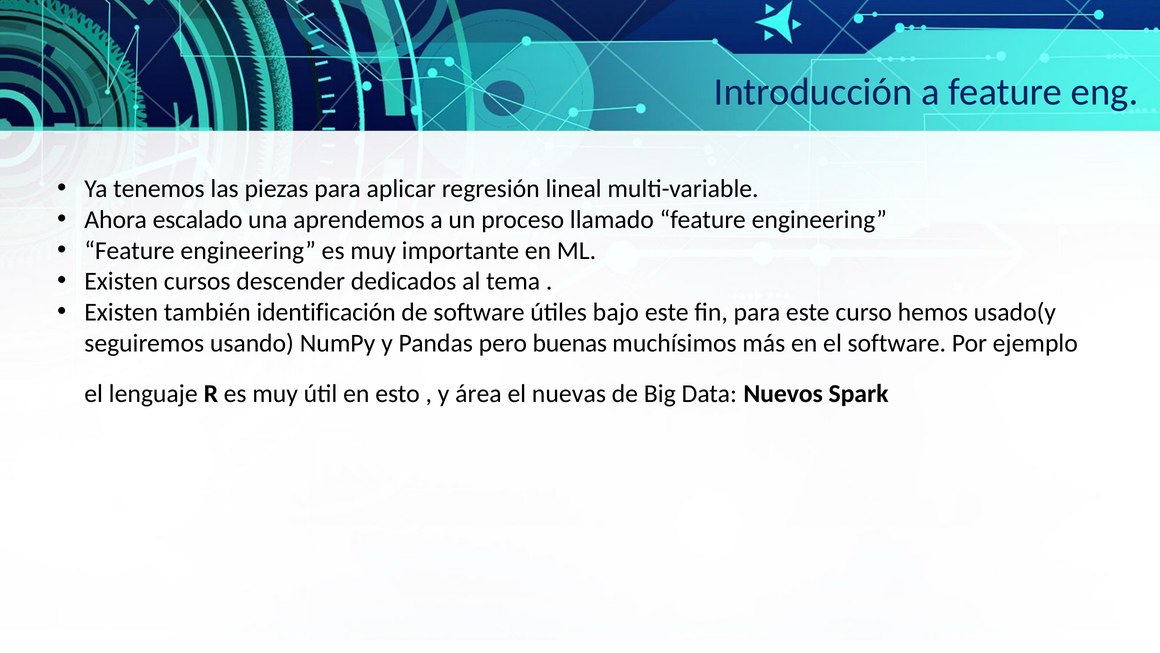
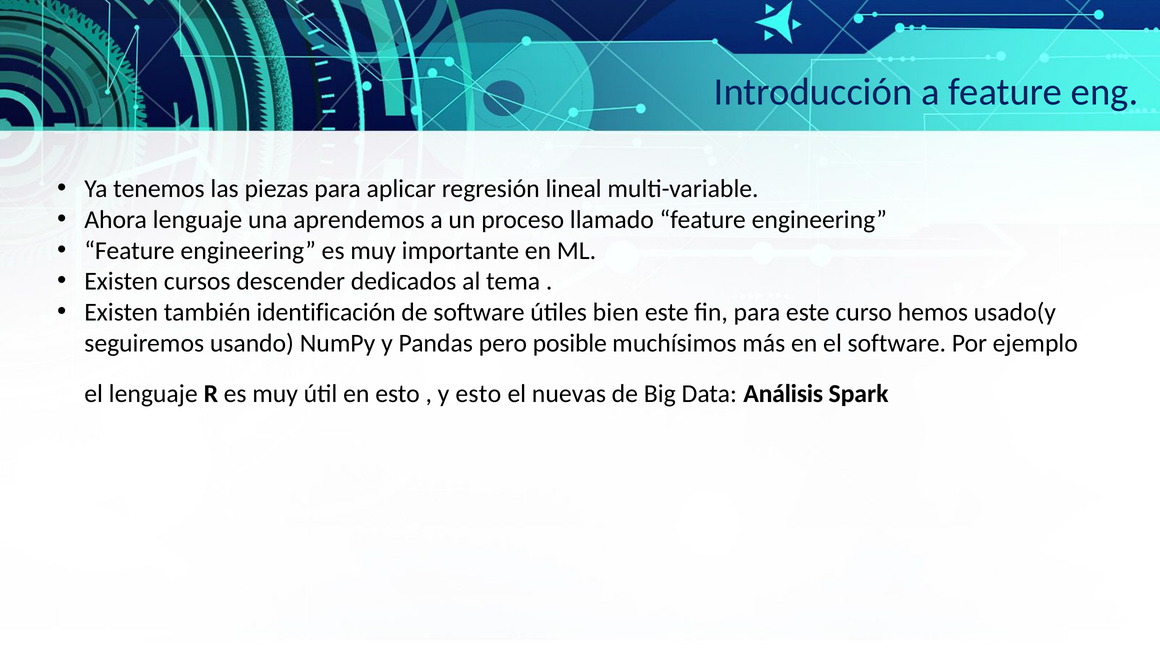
Ahora escalado: escalado -> lenguaje (197, 219)
bajo: bajo -> bien (616, 312)
buenas: buenas -> posible (570, 343)
y área: área -> esto (478, 393)
Nuevos: Nuevos -> Análisis (783, 393)
